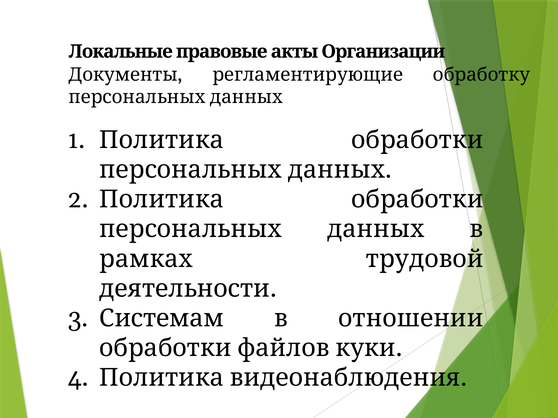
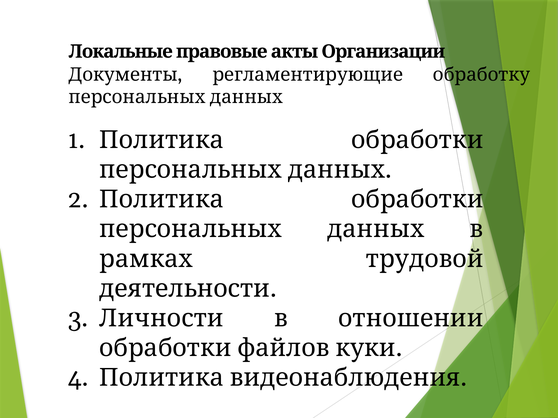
Системам: Системам -> Личности (161, 319)
